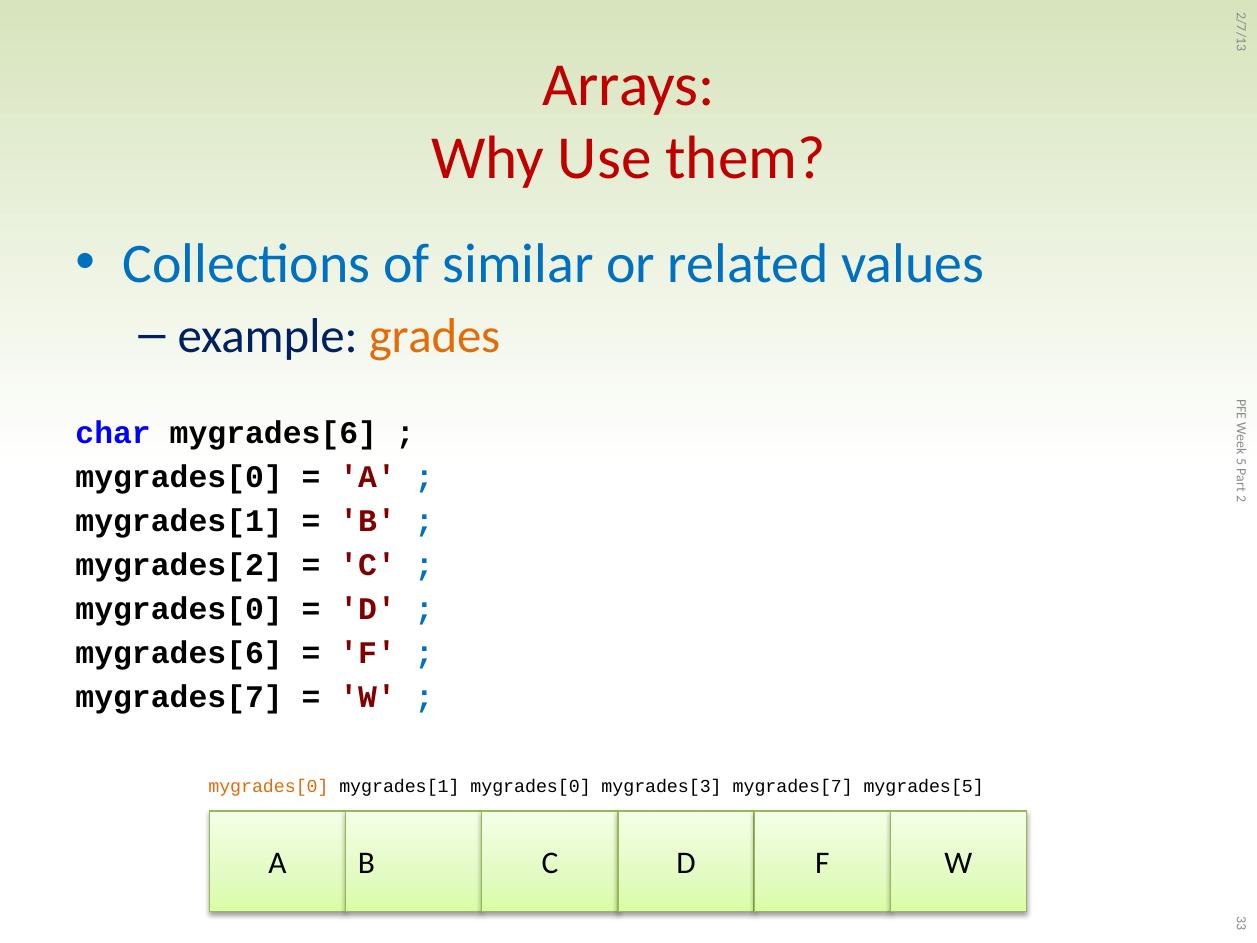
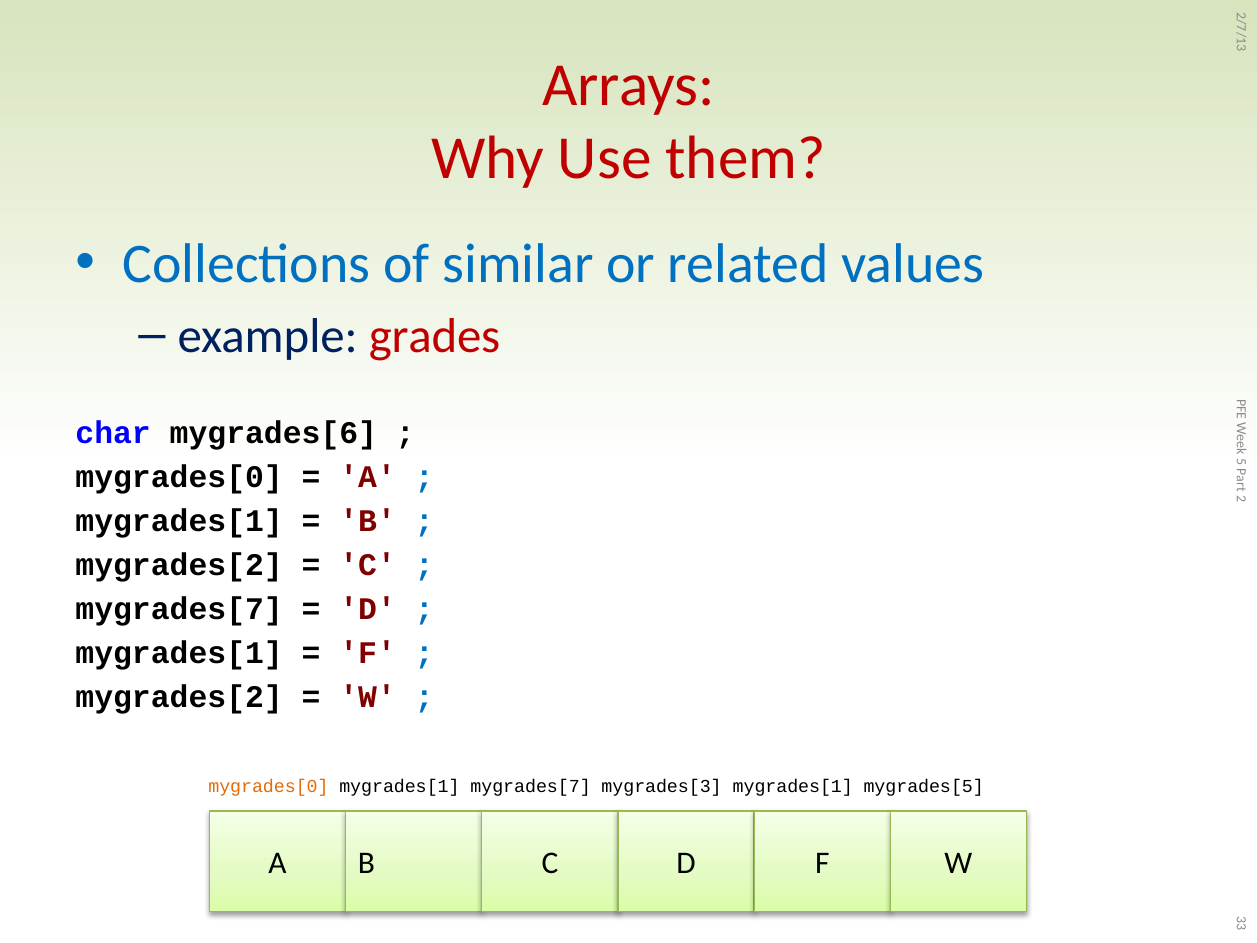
grades colour: orange -> red (435, 336)
mygrades[0: mygrades[0 -> mygrades[7 (179, 609)
mygrades[6: mygrades[6 -> mygrades[1 (179, 653)
mygrades[7: mygrades[7 -> mygrades[2 (179, 697)
mygrades[1 mygrades[0: mygrades[0 -> mygrades[7 (531, 786)
mygrades[3 mygrades[7: mygrades[7 -> mygrades[1 (793, 786)
